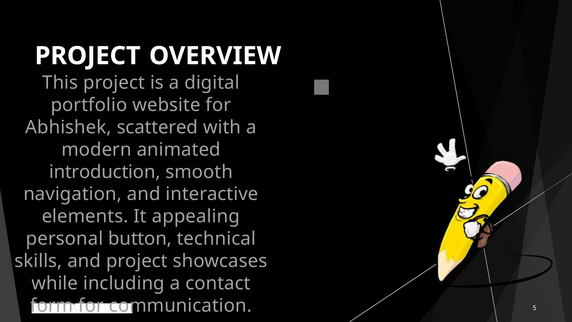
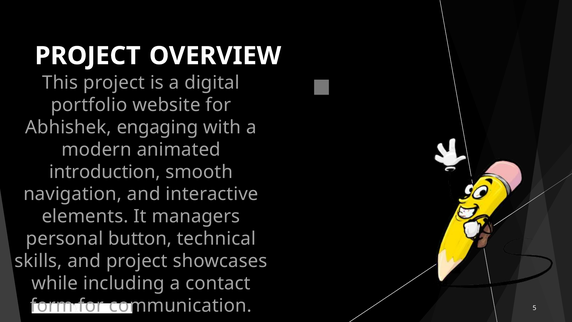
scattered: scattered -> engaging (157, 127)
appealing: appealing -> managers (196, 216)
